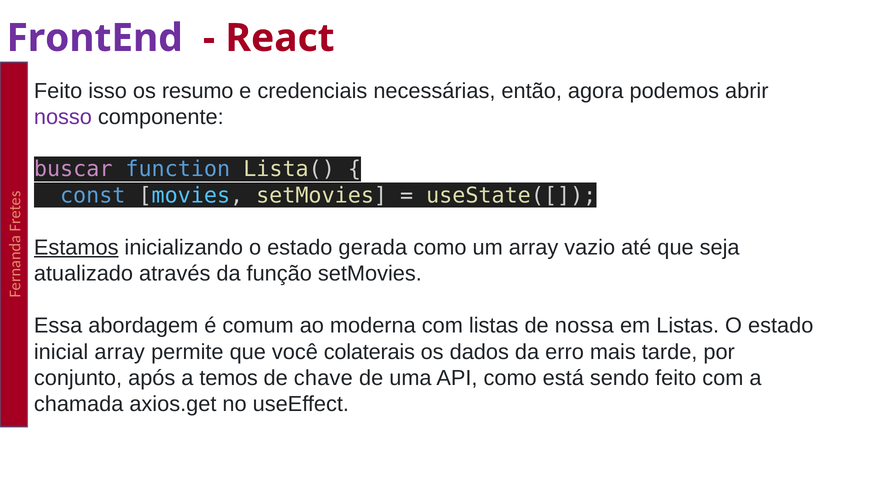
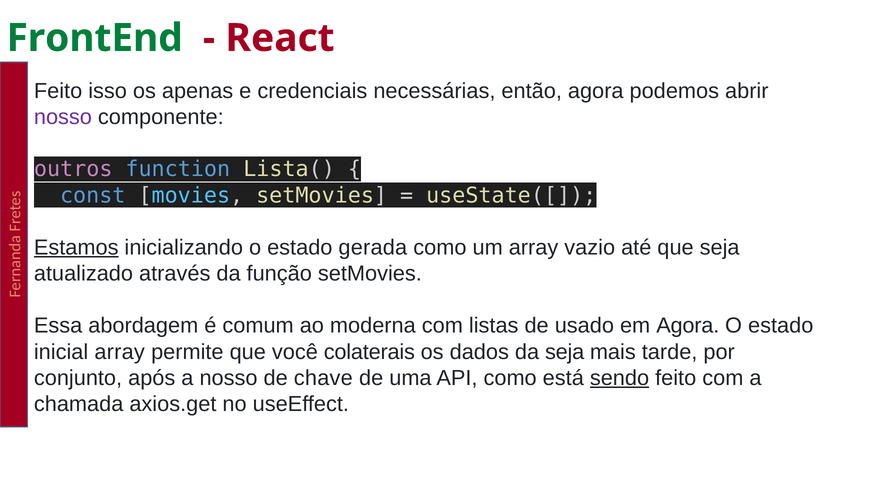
FrontEnd colour: purple -> green (95, 38)
resumo: resumo -> apenas (198, 91)
buscar: buscar -> outros (73, 169)
nossa: nossa -> usado (584, 326)
em Listas: Listas -> Agora (688, 326)
da erro: erro -> seja (565, 352)
a temos: temos -> nosso (229, 378)
sendo underline: none -> present (620, 378)
